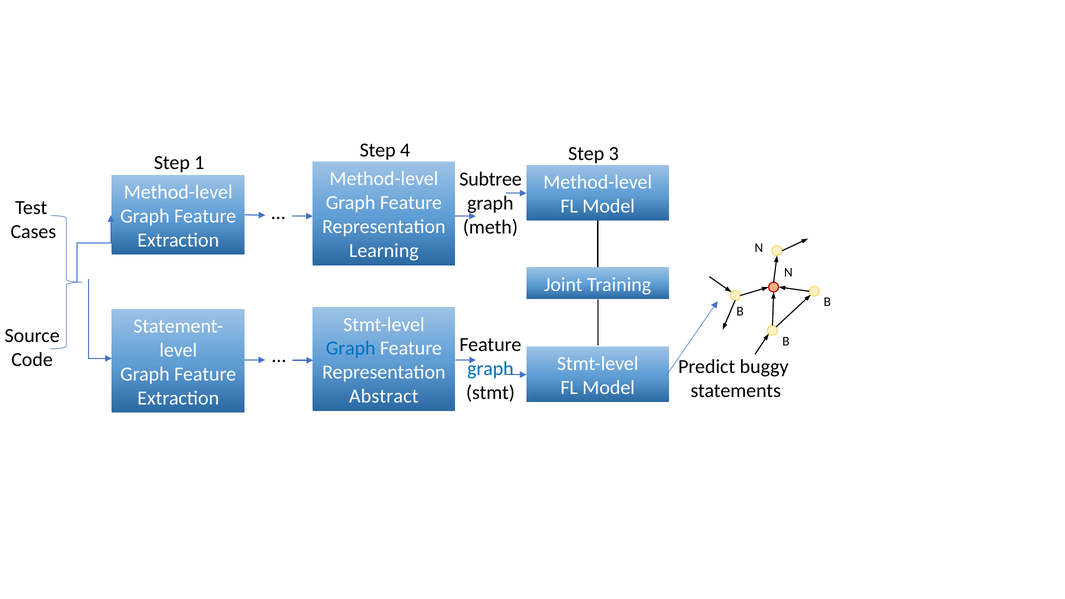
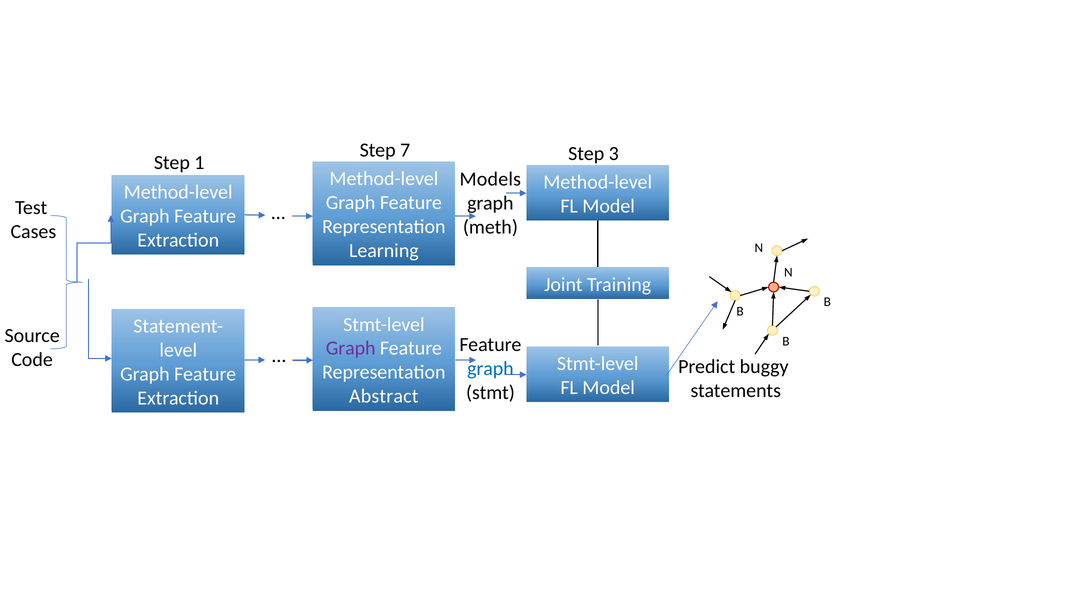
4: 4 -> 7 (405, 150)
Subtree: Subtree -> Models (490, 179)
Graph colour: blue -> purple (351, 348)
